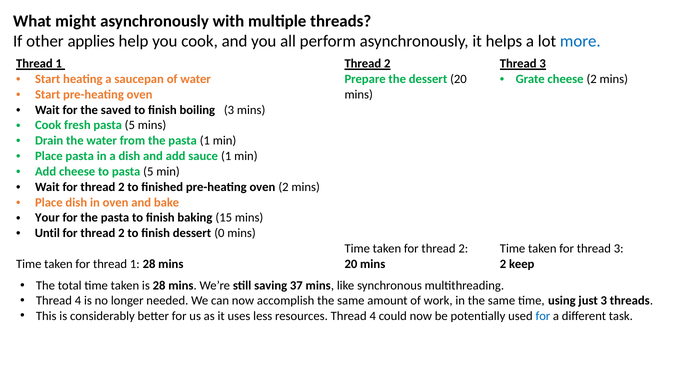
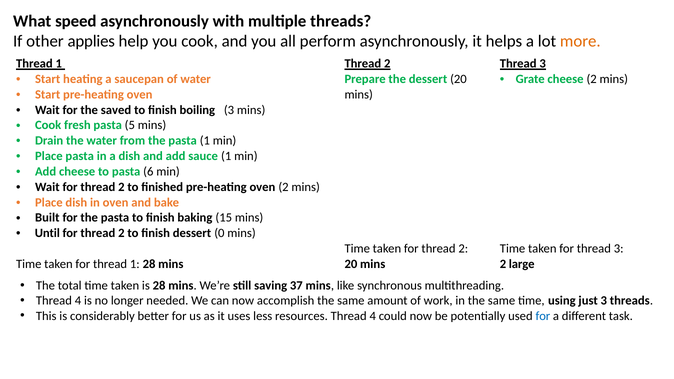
might: might -> speed (76, 21)
more colour: blue -> orange (580, 41)
to pasta 5: 5 -> 6 (148, 172)
Your: Your -> Built (47, 218)
keep: keep -> large (522, 264)
